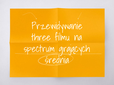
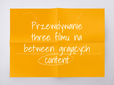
spectrum: spectrum -> between (39, 49)
średnia: średnia -> content (57, 61)
